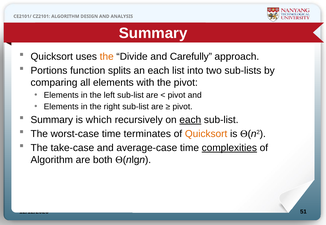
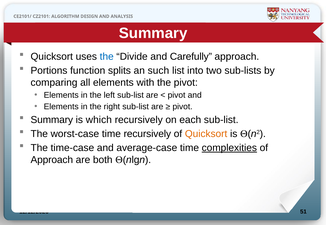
the colour: orange -> blue (107, 57)
an each: each -> such (158, 71)
each underline: present -> none (190, 120)
time terminates: terminates -> recursively (147, 134)
take-case: take-case -> time-case (72, 148)
Algorithm: Algorithm -> Approach (52, 160)
